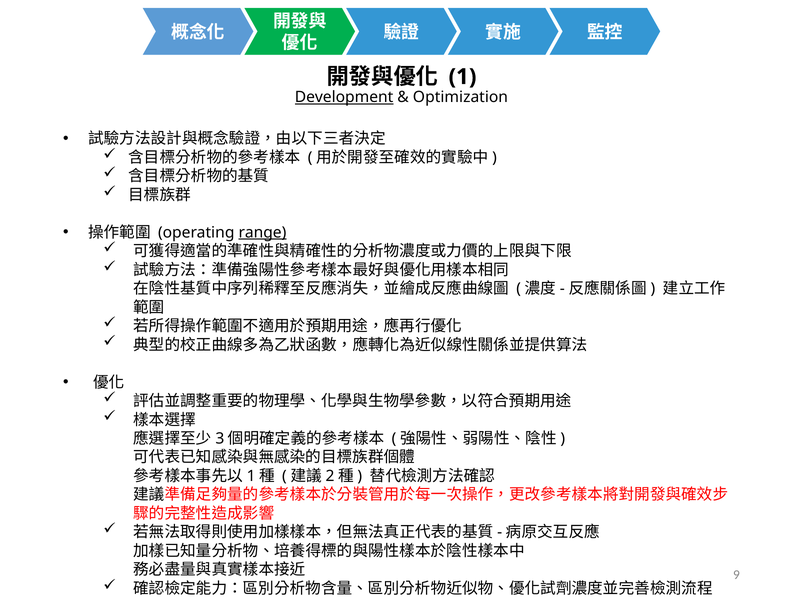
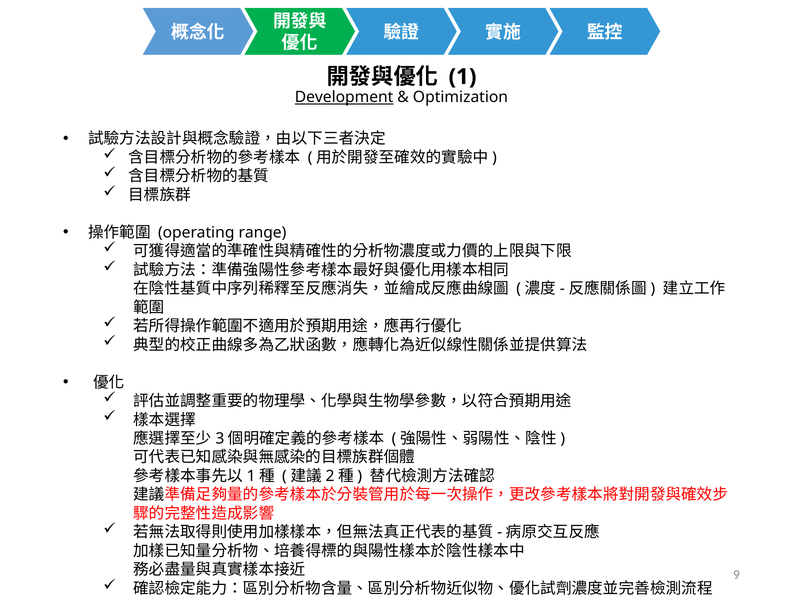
range underline: present -> none (262, 233)
